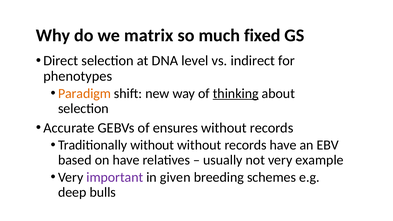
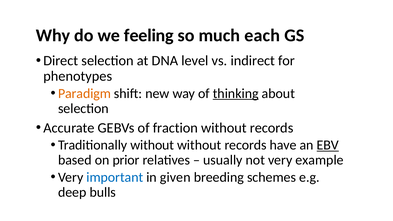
matrix: matrix -> feeling (149, 35)
fixed: fixed -> each (262, 35)
ensures: ensures -> fraction (175, 128)
EBV underline: none -> present (328, 145)
on have: have -> prior (126, 160)
important colour: purple -> blue (115, 177)
